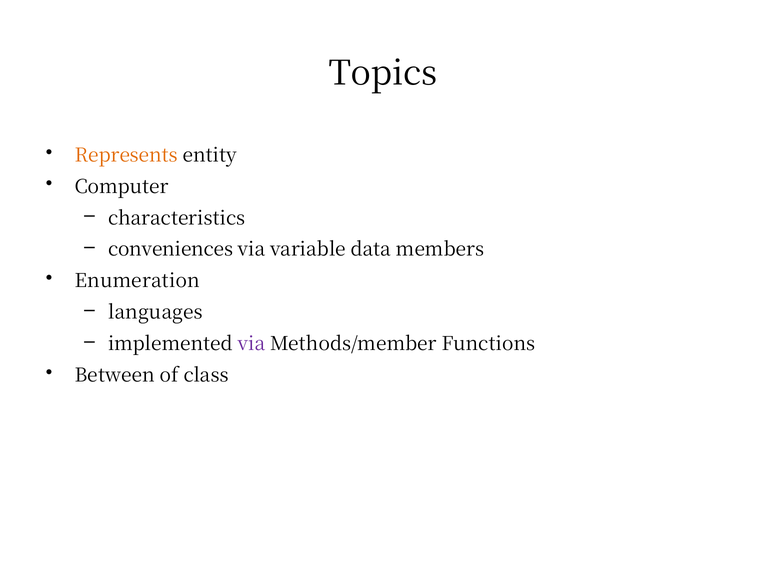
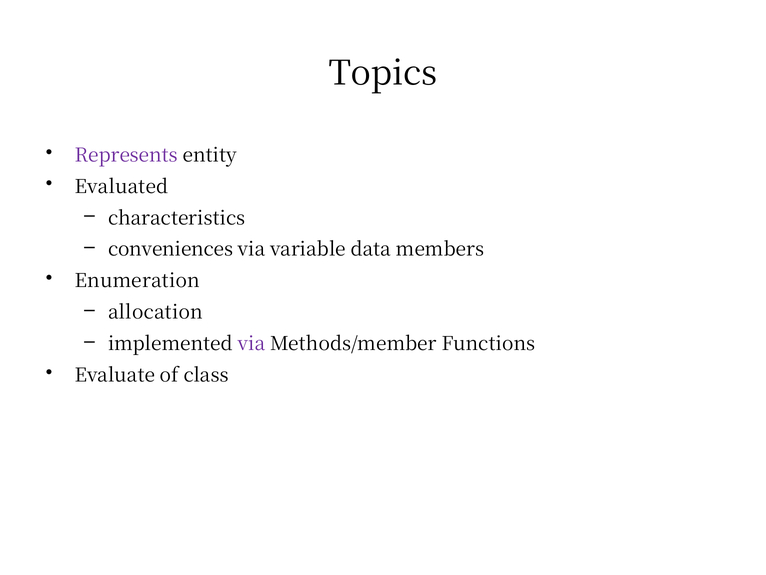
Represents colour: orange -> purple (126, 155)
Computer: Computer -> Evaluated (121, 187)
languages: languages -> allocation (155, 312)
Between: Between -> Evaluate (115, 375)
